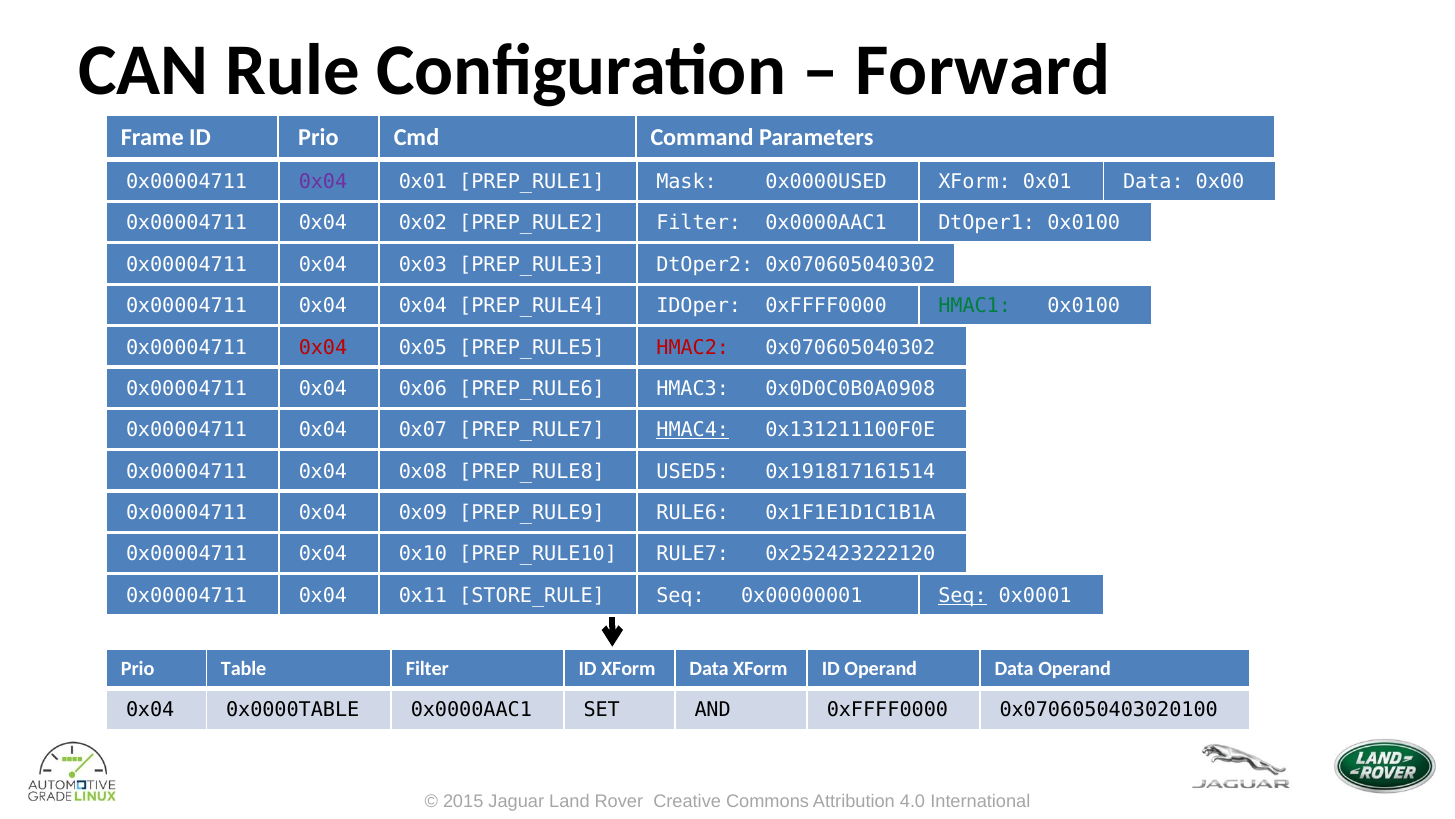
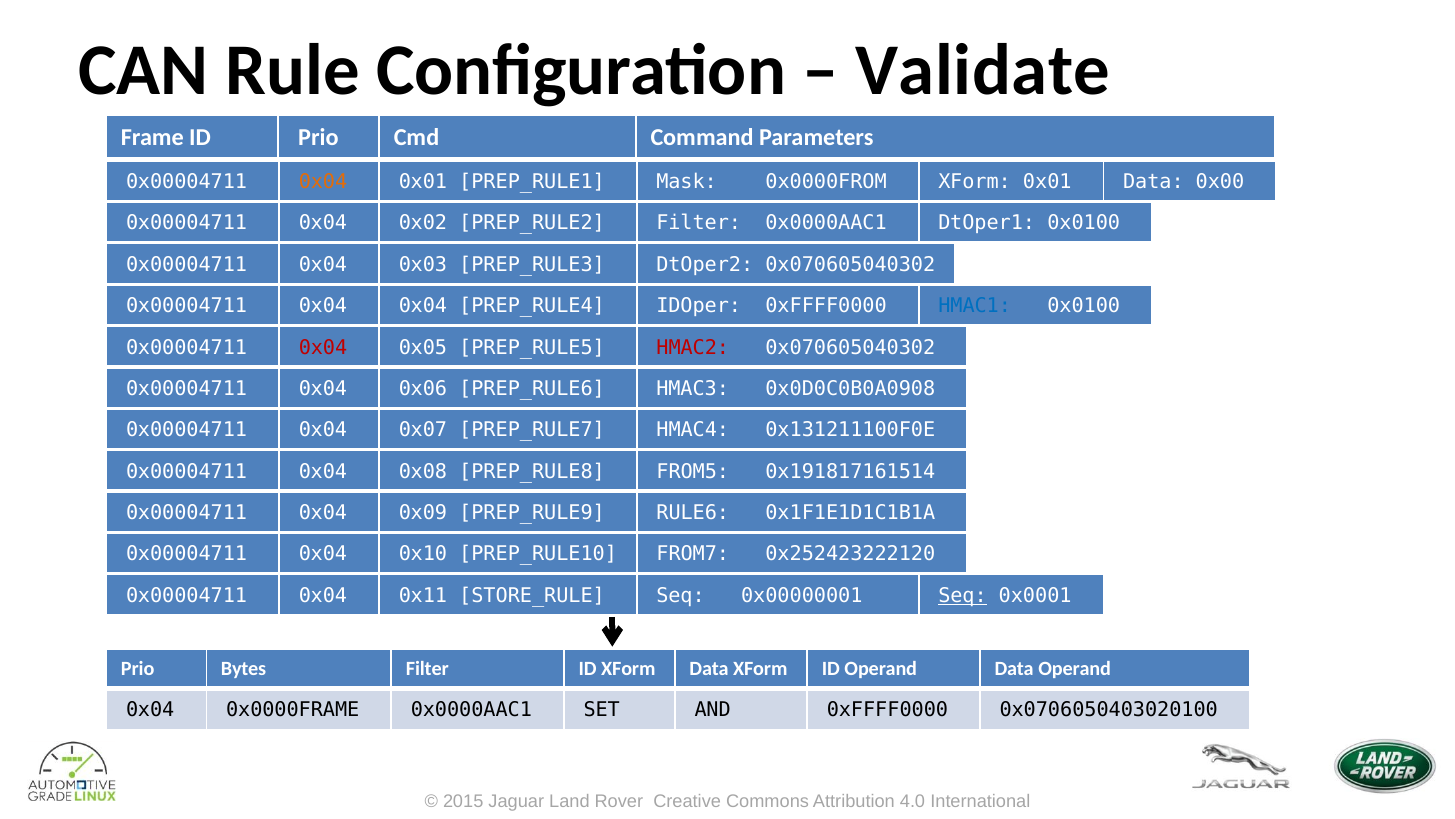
Forward: Forward -> Validate (983, 70)
0x04 colour: purple -> orange (323, 182)
0x0000USED: 0x0000USED -> 0x0000FROM (826, 182)
HMAC1 colour: green -> blue (975, 306)
HMAC4 underline: present -> none (693, 430)
USED5: USED5 -> FROM5 (693, 471)
RULE7: RULE7 -> FROM7 (693, 554)
Table: Table -> Bytes (244, 669)
0x0000TABLE: 0x0000TABLE -> 0x0000FRAME (293, 709)
